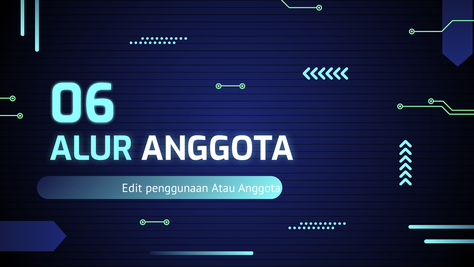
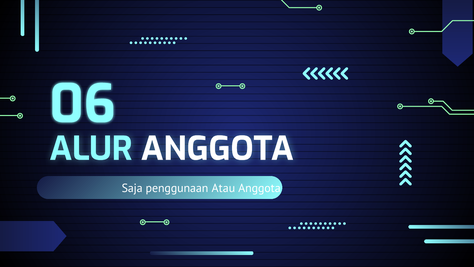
Edit: Edit -> Saja (132, 188)
